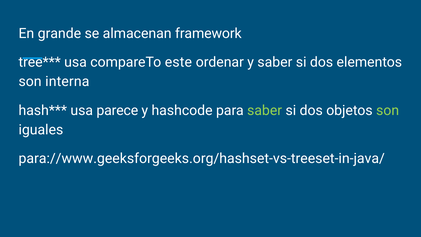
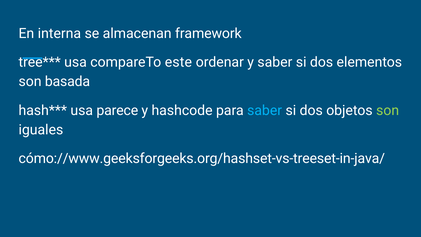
grande: grande -> interna (59, 34)
interna: interna -> basada (67, 82)
saber colour: light green -> light blue (265, 110)
para://www.geeksforgeeks.org/hashset-vs-treeset-in-java/: para://www.geeksforgeeks.org/hashset-vs-treeset-in-java/ -> cómo://www.geeksforgeeks.org/hashset-vs-treeset-in-java/ (202, 158)
